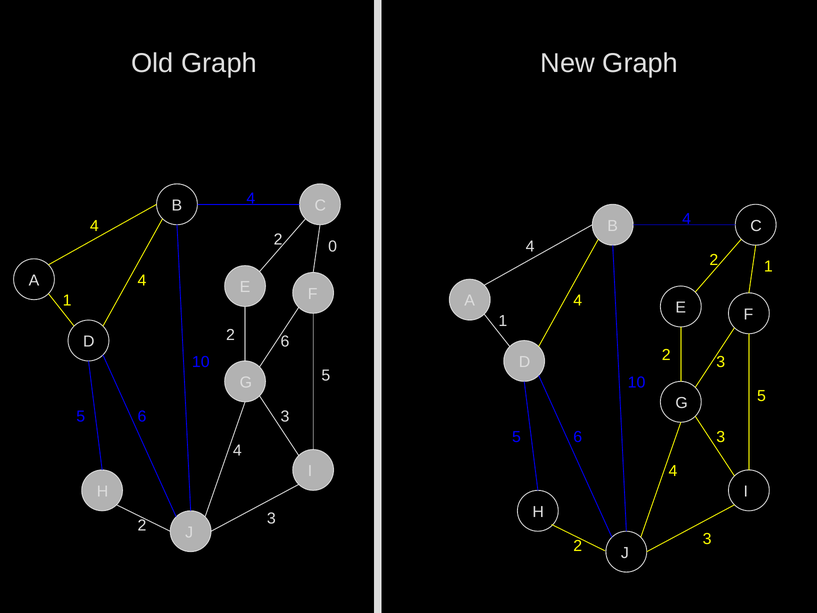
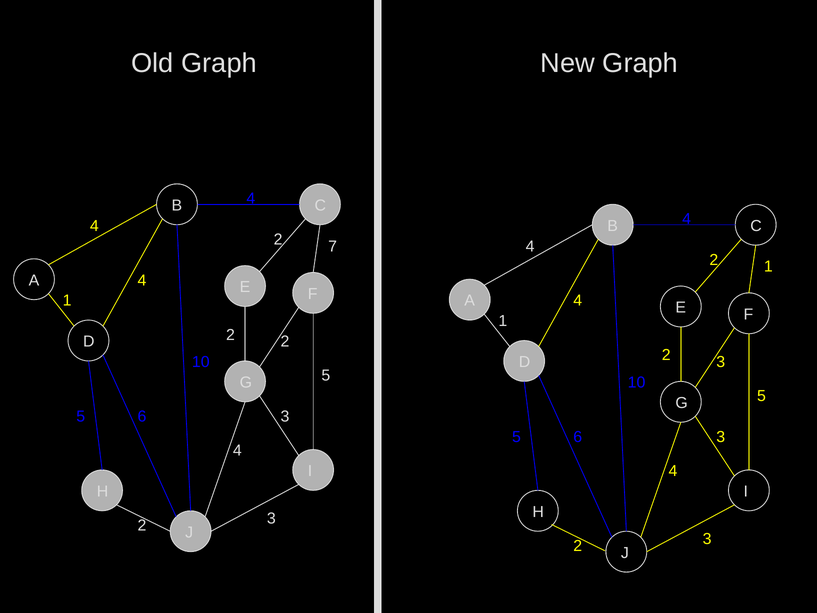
0: 0 -> 7 (333, 246)
6: 6 -> 2 (285, 341)
